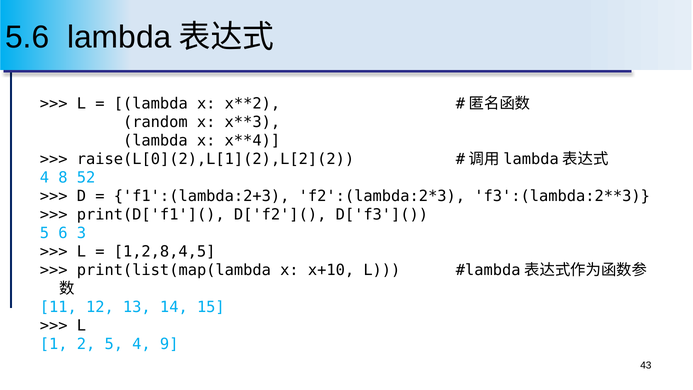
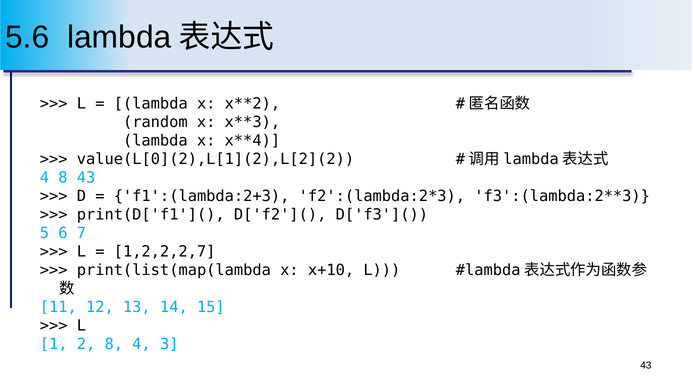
raise(L[0](2),L[1](2),L[2](2: raise(L[0](2),L[1](2),L[2](2 -> value(L[0](2),L[1](2),L[2](2 (215, 159)
8 52: 52 -> 43 (86, 178)
3: 3 -> 7 (81, 233)
1,2,8,4,5: 1,2,8,4,5 -> 1,2,2,2,7 (165, 252)
2 5: 5 -> 8 (114, 344)
9: 9 -> 3 (169, 344)
